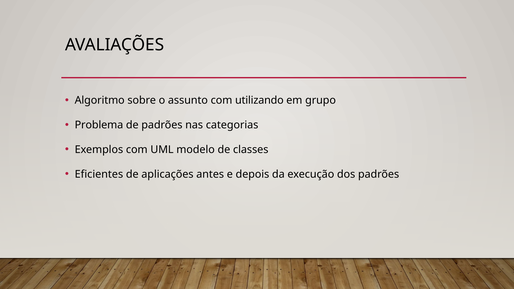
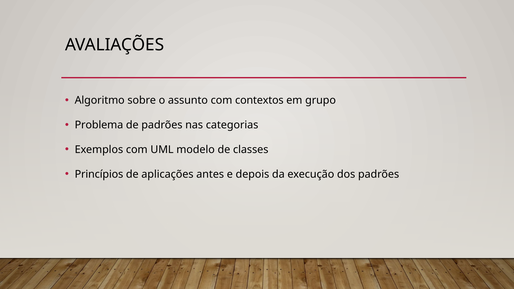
utilizando: utilizando -> contextos (259, 101)
Eficientes: Eficientes -> Princípios (99, 174)
